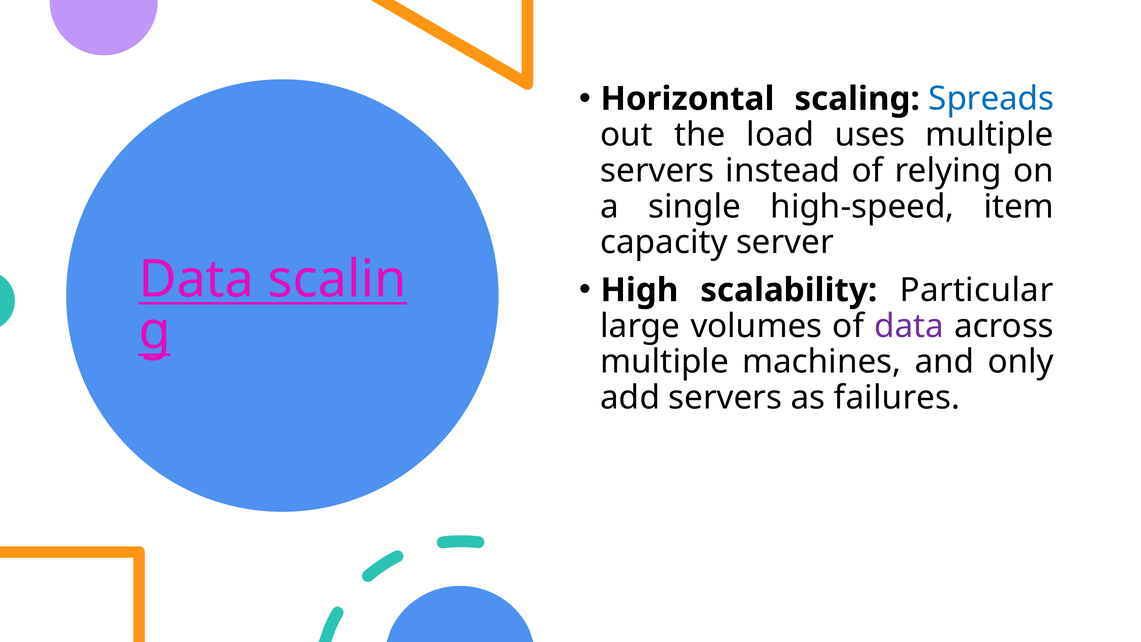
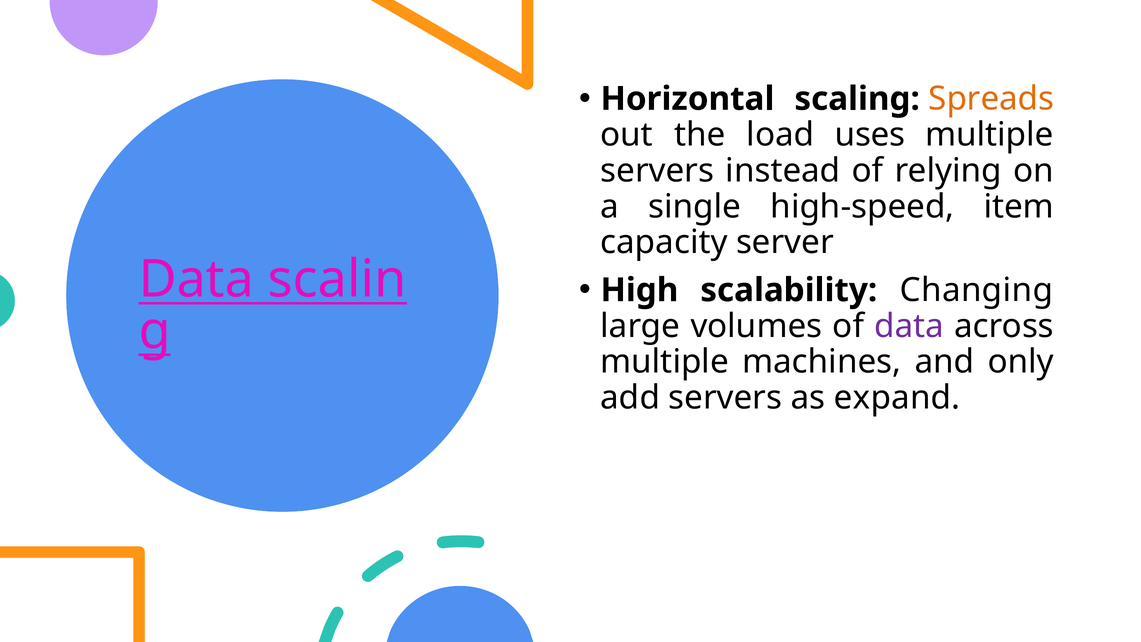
Spreads colour: blue -> orange (991, 99)
Particular: Particular -> Changing (976, 290)
failures: failures -> expand (897, 398)
